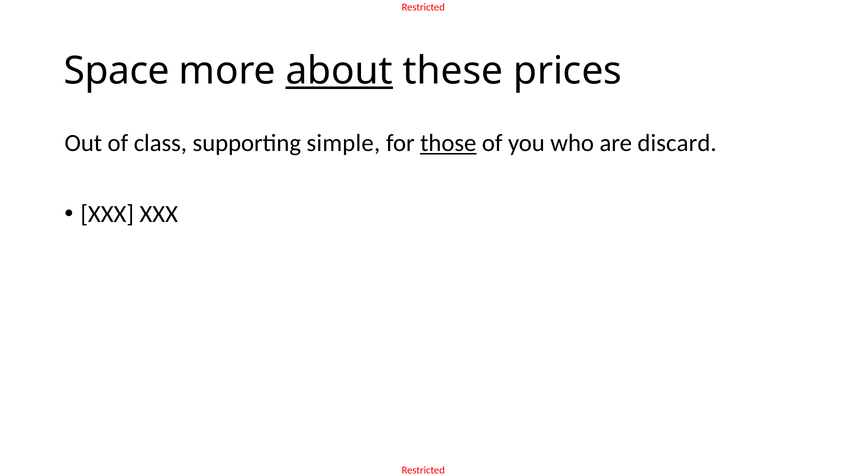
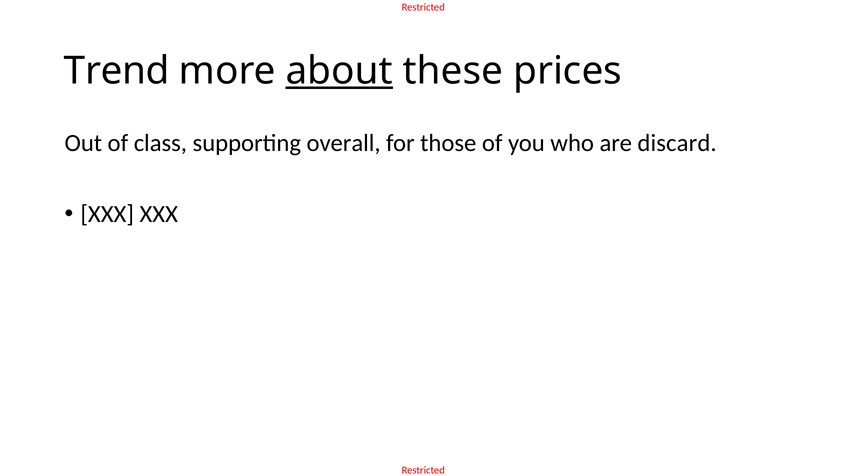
Space: Space -> Trend (117, 71)
simple: simple -> overall (344, 143)
those underline: present -> none (448, 143)
